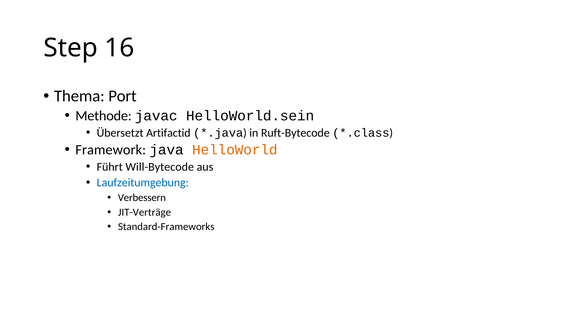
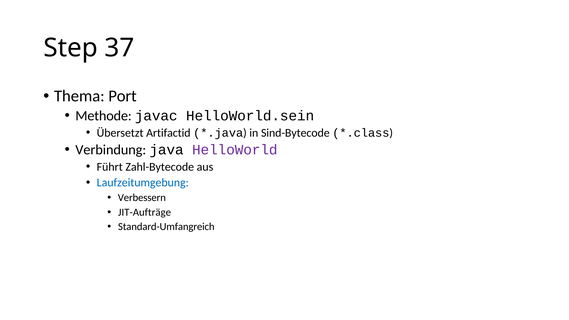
16: 16 -> 37 (120, 48)
Ruft-Bytecode: Ruft-Bytecode -> Sind-Bytecode (295, 133)
Framework: Framework -> Verbindung (111, 150)
HelloWorld colour: orange -> purple (235, 150)
Will-Bytecode: Will-Bytecode -> Zahl-Bytecode (160, 167)
JIT-Verträge: JIT-Verträge -> JIT-Aufträge (145, 212)
Standard-Frameworks: Standard-Frameworks -> Standard-Umfangreich (166, 227)
